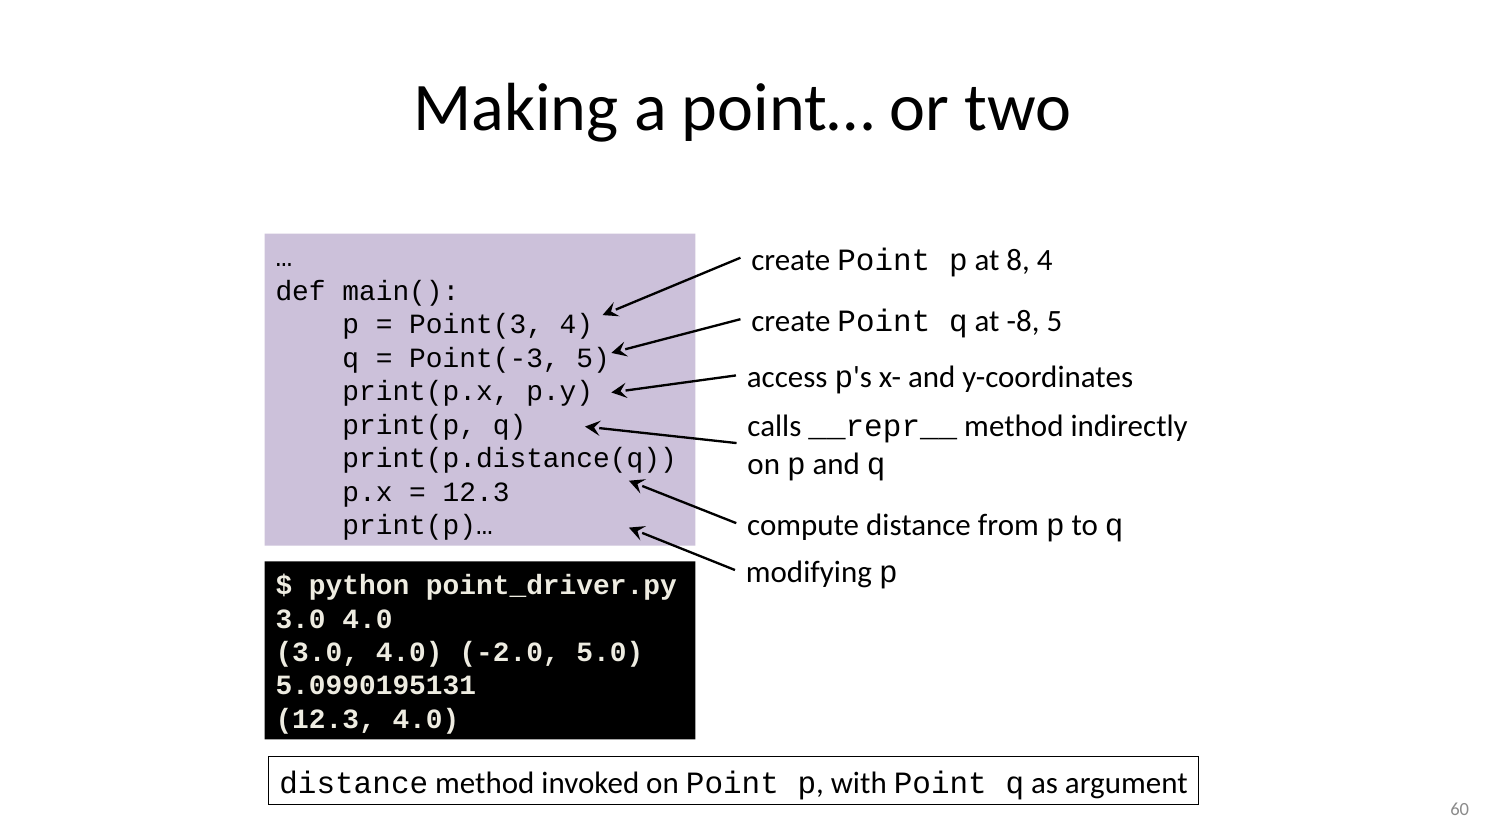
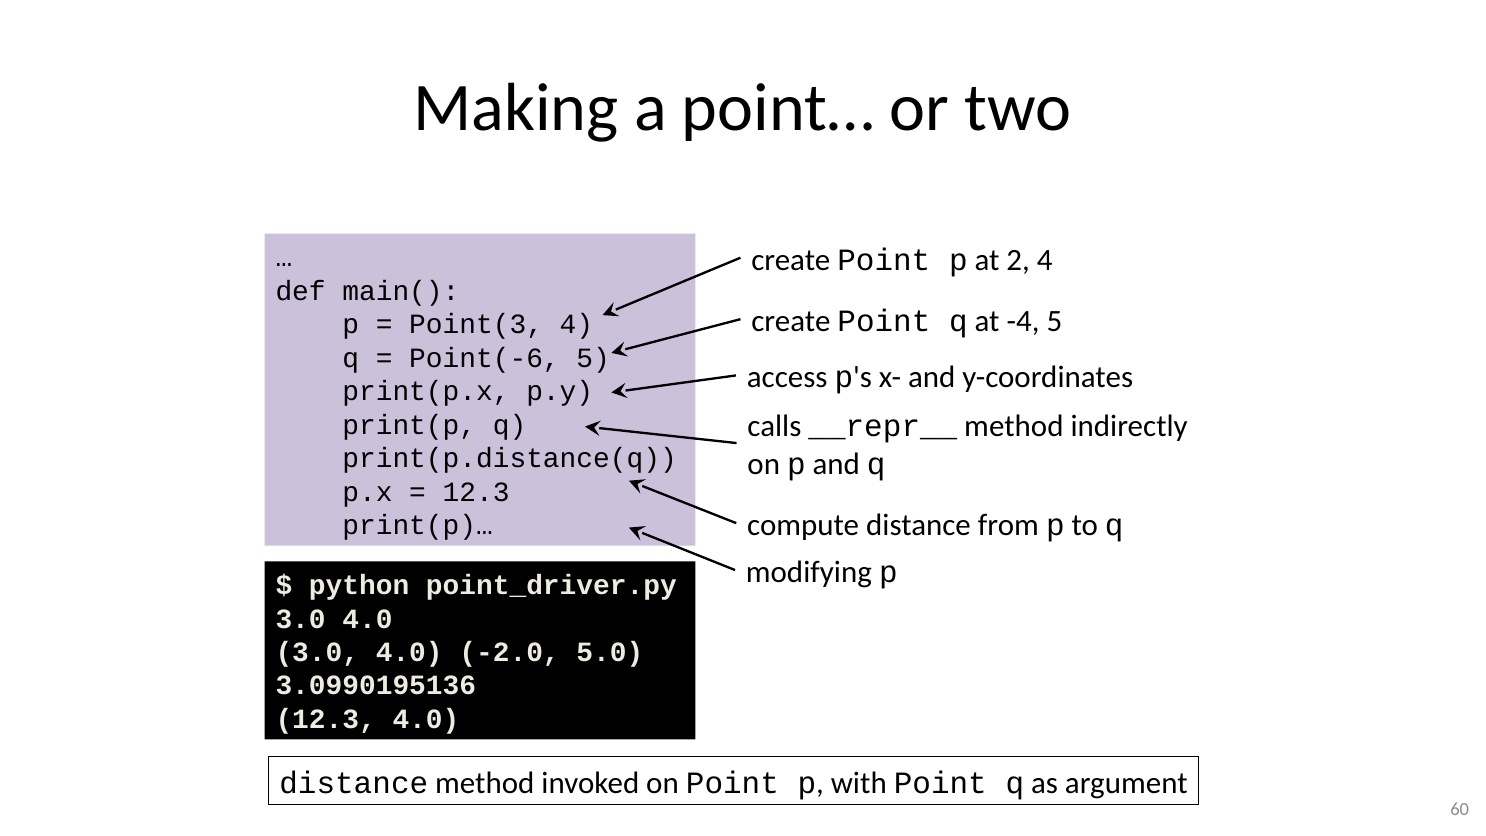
8: 8 -> 2 (1018, 260)
-8: -8 -> -4 (1023, 321)
Point(-3: Point(-3 -> Point(-6 (484, 358)
5.0990195131: 5.0990195131 -> 3.0990195136 (376, 686)
